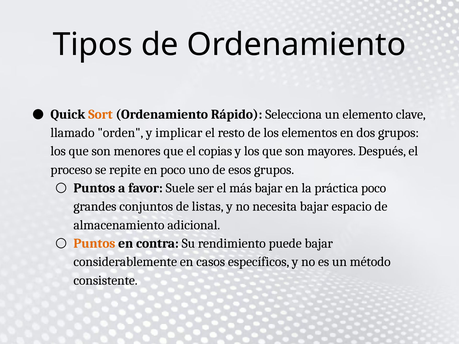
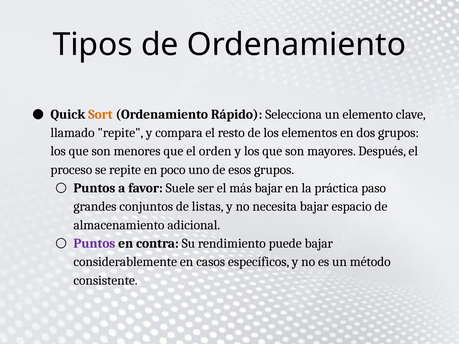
llamado orden: orden -> repite (120, 133)
implicar: implicar -> compara (179, 133)
copias: copias -> orden (215, 151)
práctica poco: poco -> paso (374, 188)
Puntos colour: orange -> purple (94, 244)
